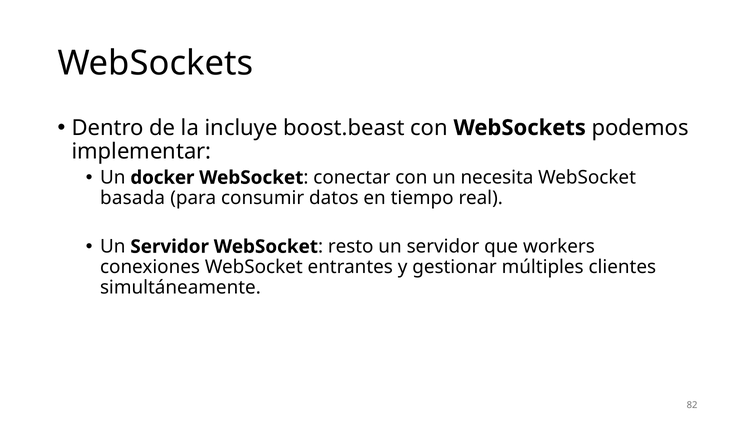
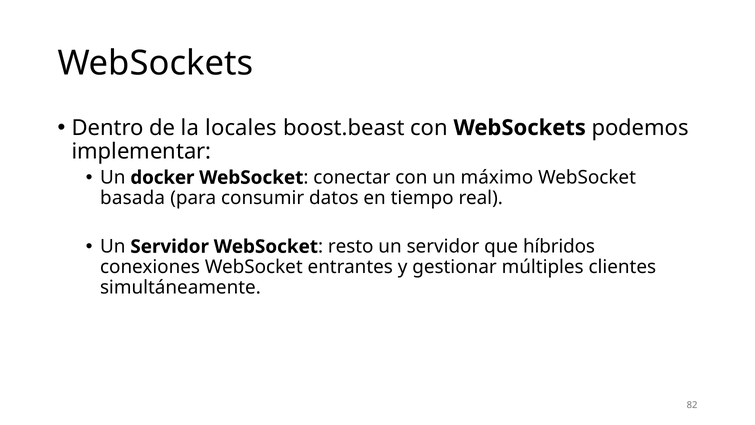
incluye: incluye -> locales (241, 128)
necesita: necesita -> máximo (497, 177)
workers: workers -> híbridos (559, 246)
